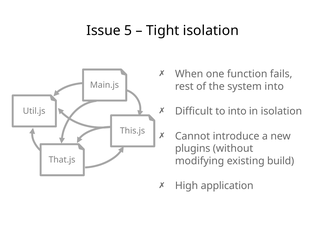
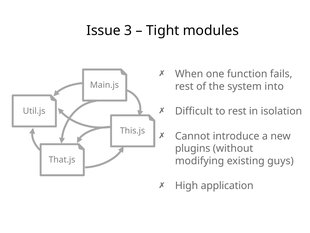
5: 5 -> 3 (128, 31)
Tight isolation: isolation -> modules (211, 31)
to into: into -> rest (237, 111)
build: build -> guys (281, 161)
